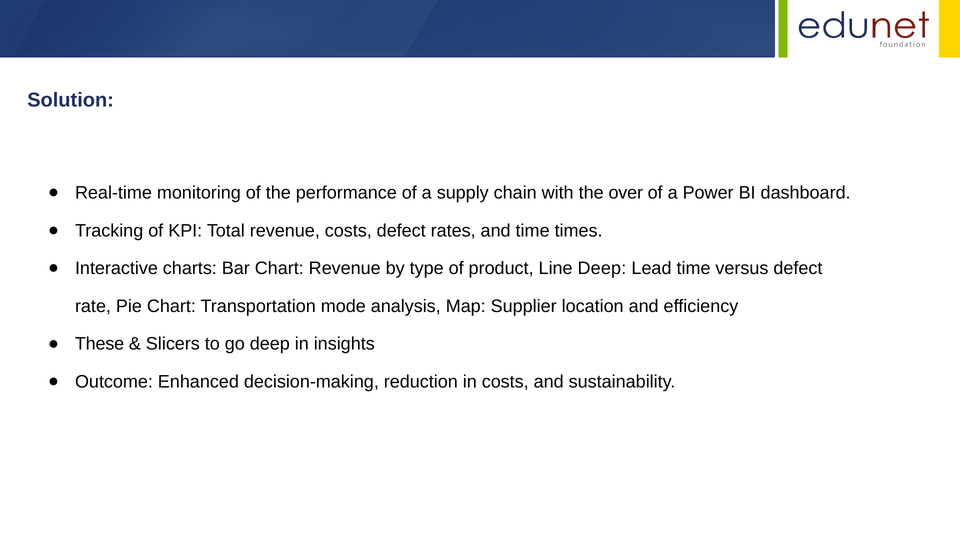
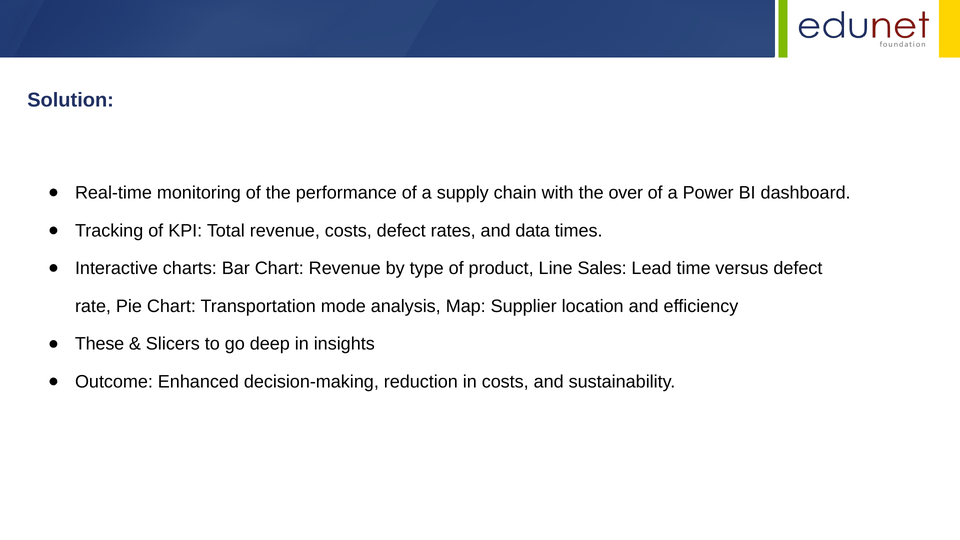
and time: time -> data (533, 231)
Line Deep: Deep -> Sales (602, 268)
